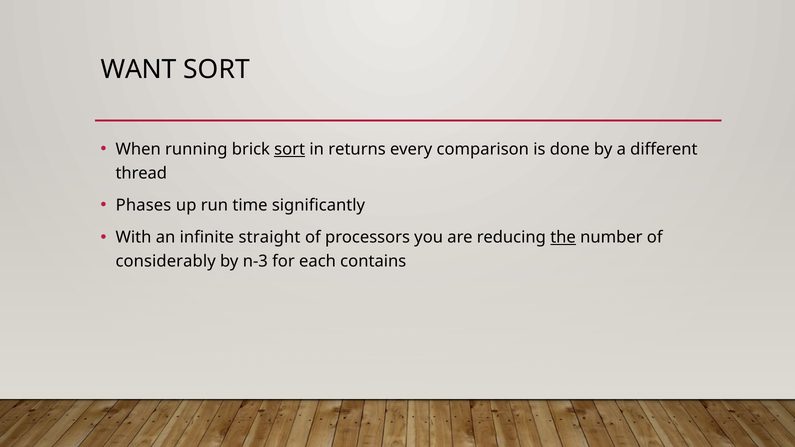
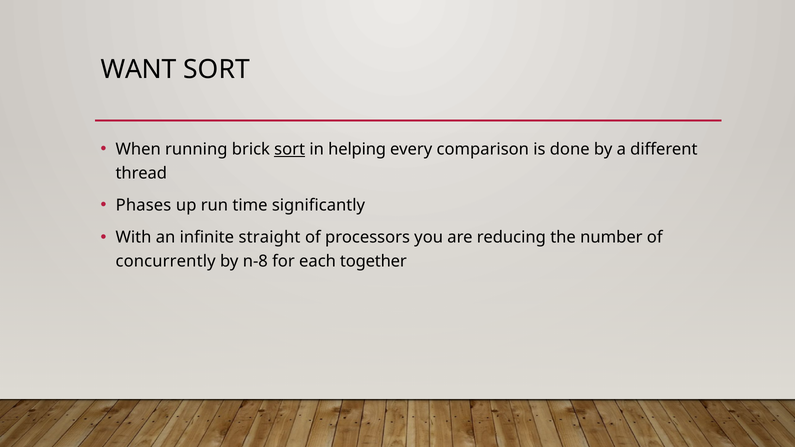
returns: returns -> helping (357, 149)
the underline: present -> none (563, 238)
considerably: considerably -> concurrently (166, 261)
n-3: n-3 -> n-8 (255, 261)
contains: contains -> together (373, 261)
